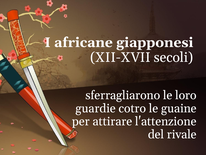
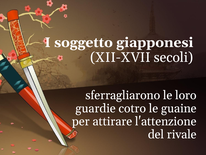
africane: africane -> soggetto (83, 42)
